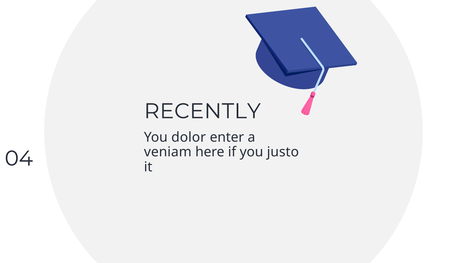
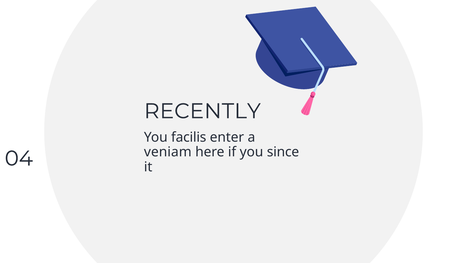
dolor: dolor -> facilis (189, 137)
justo: justo -> since (283, 152)
